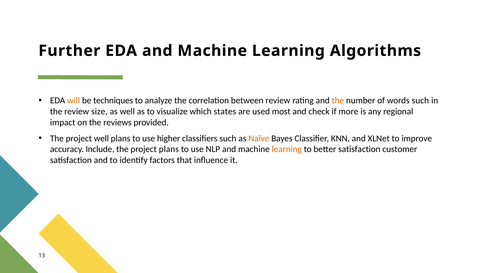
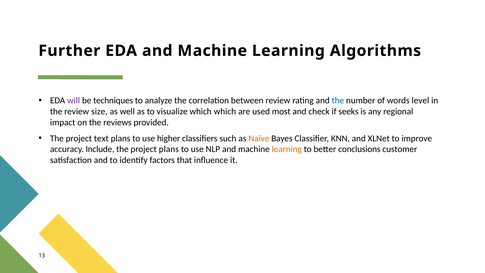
will colour: orange -> purple (74, 100)
the colour: orange -> blue (338, 100)
words such: such -> level (420, 100)
which states: states -> which (225, 111)
more: more -> seeks (349, 111)
project well: well -> text (101, 138)
better satisfaction: satisfaction -> conclusions (359, 149)
